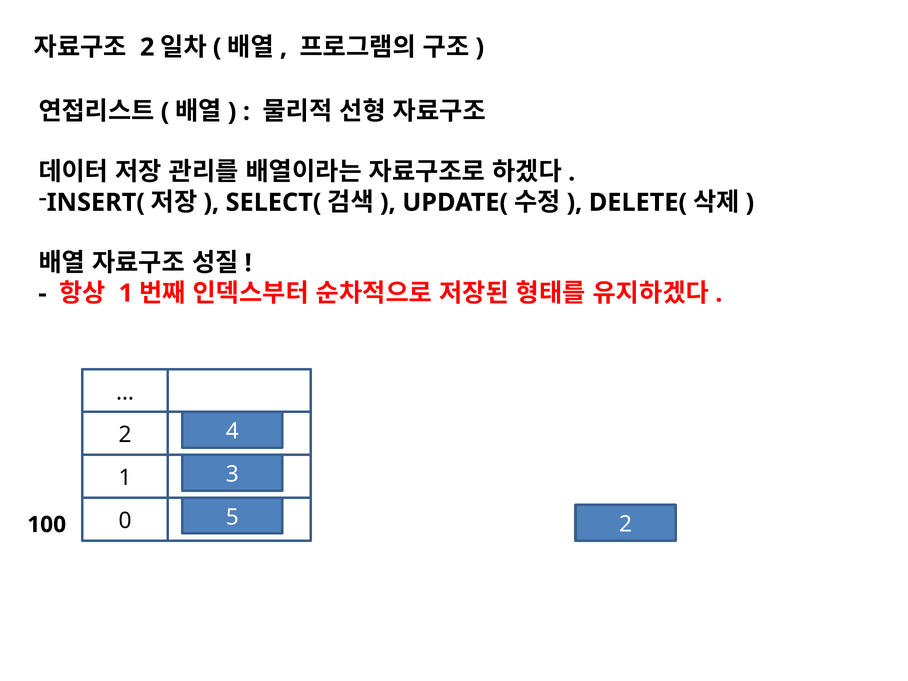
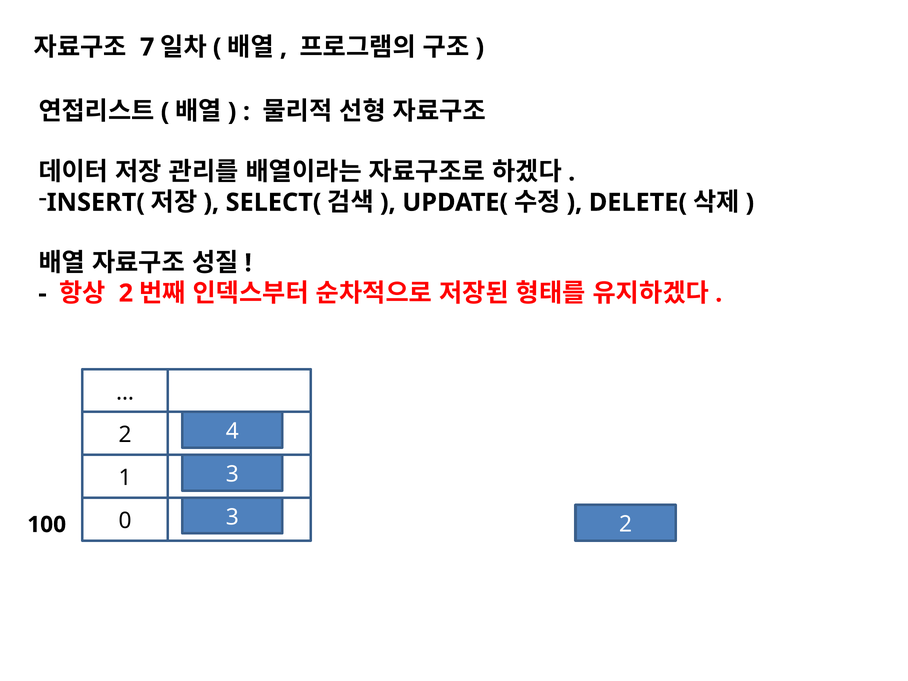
2: 2 -> 7 (147, 47)
1: 1 -> 2 (126, 293)
100 5: 5 -> 3 (232, 517)
